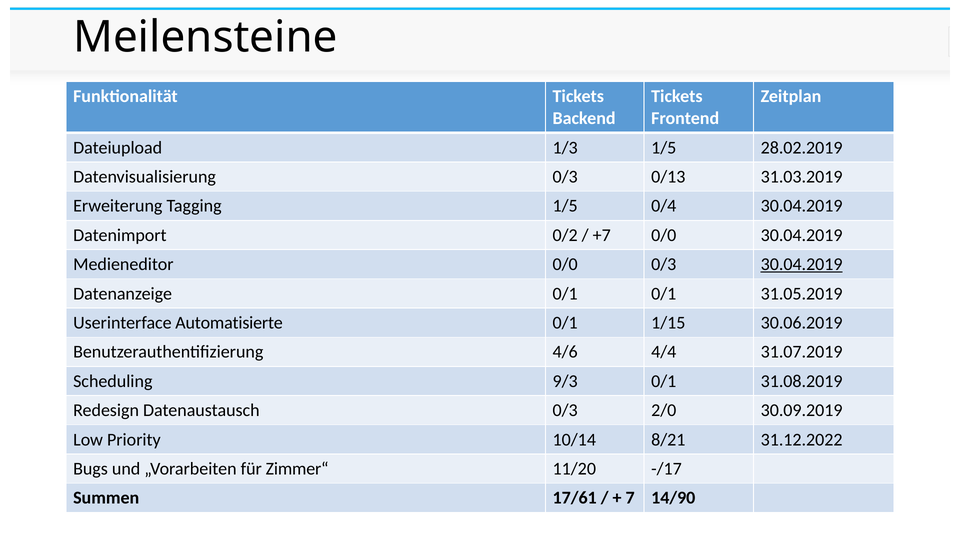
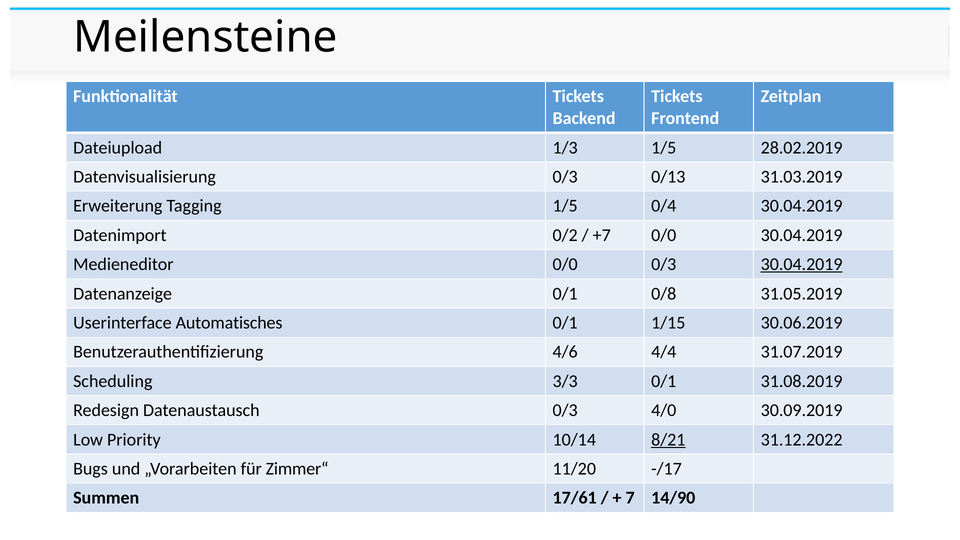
0/1 0/1: 0/1 -> 0/8 (664, 294)
Automatisierte: Automatisierte -> Automatisches (229, 323)
9/3: 9/3 -> 3/3 (565, 381)
2/0: 2/0 -> 4/0 (664, 410)
8/21 underline: none -> present (668, 440)
